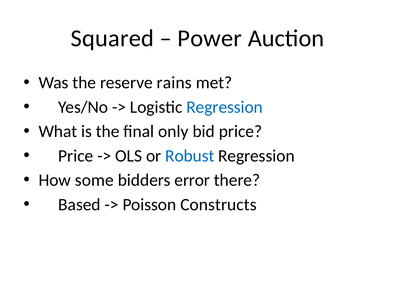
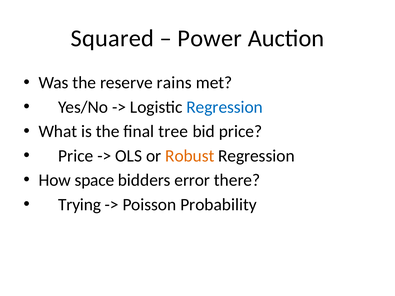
only: only -> tree (173, 132)
Robust colour: blue -> orange (190, 156)
some: some -> space (94, 180)
Based: Based -> Trying (80, 205)
Constructs: Constructs -> Probability (219, 205)
